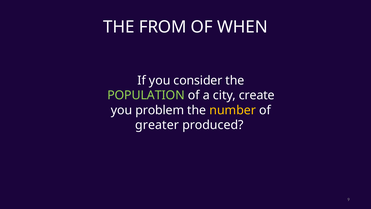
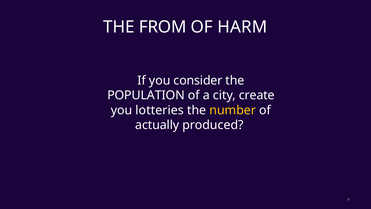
WHEN: WHEN -> HARM (242, 27)
POPULATION colour: light green -> white (146, 95)
problem: problem -> lotteries (160, 110)
greater: greater -> actually (157, 125)
